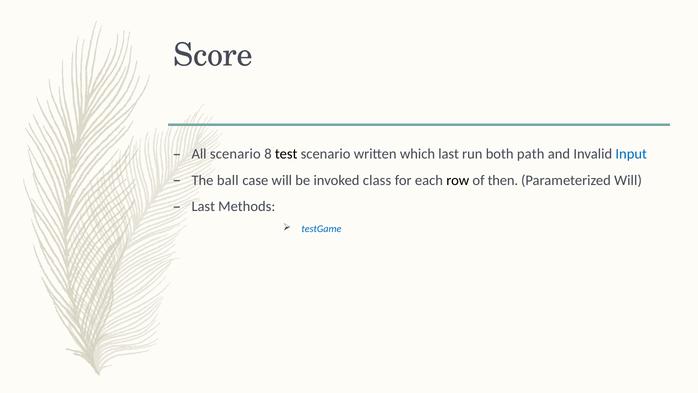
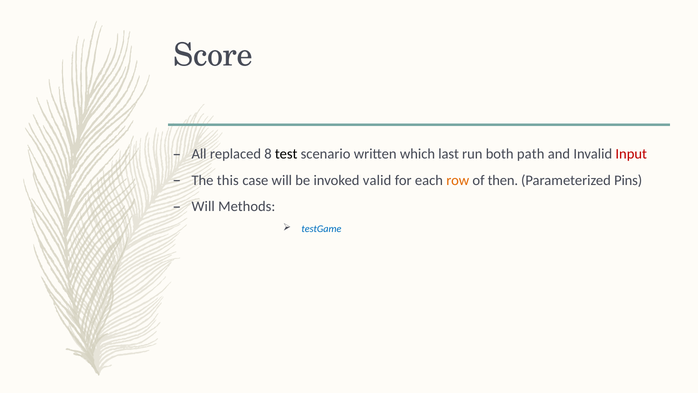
All scenario: scenario -> replaced (235, 154)
Input colour: blue -> red (631, 154)
ball: ball -> this (228, 180)
class: class -> valid (377, 180)
row colour: black -> orange (458, 180)
Parameterized Will: Will -> Pins (628, 180)
Last: Last -> Will (203, 206)
